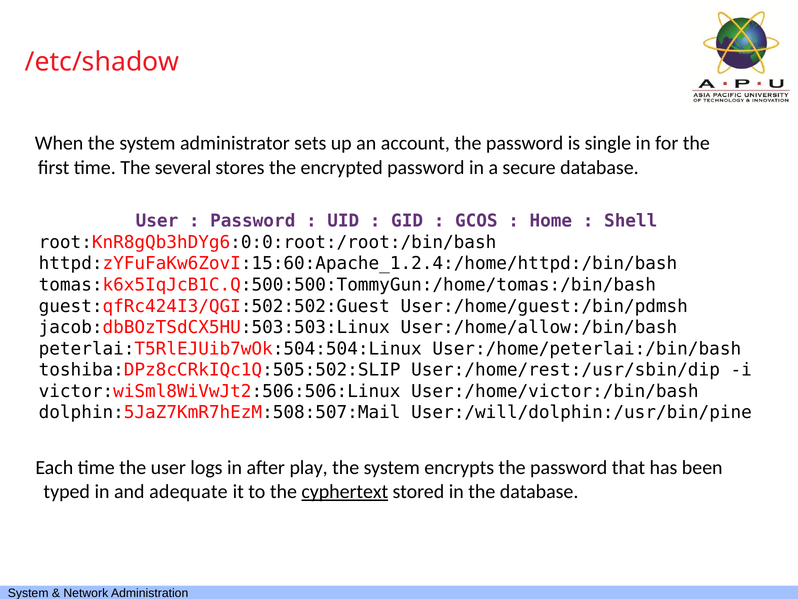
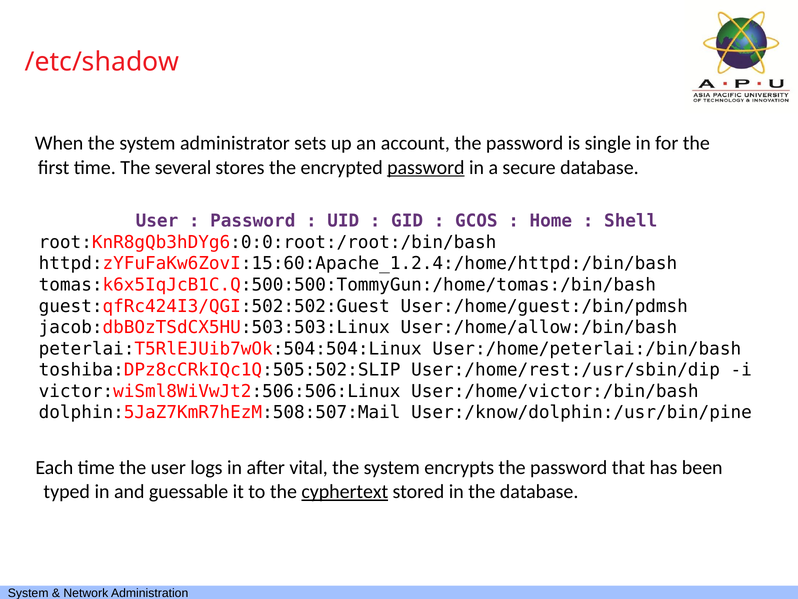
password underline: none -> present (426, 167)
User:/will/dolphin:/usr/bin/pine: User:/will/dolphin:/usr/bin/pine -> User:/know/dolphin:/usr/bin/pine (582, 412)
play: play -> vital (309, 467)
adequate: adequate -> guessable (189, 491)
